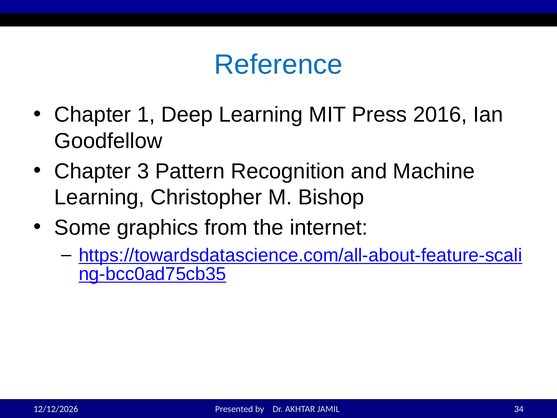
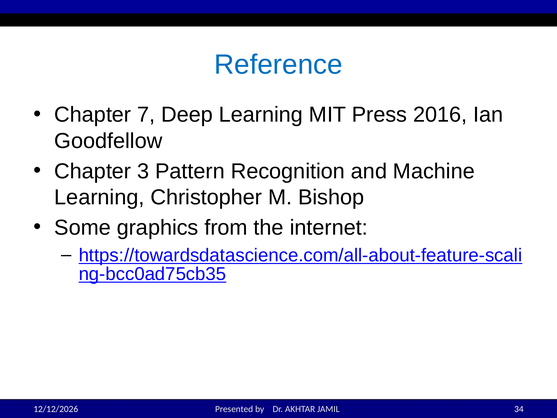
1: 1 -> 7 (146, 115)
